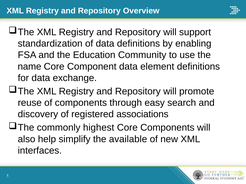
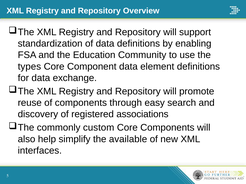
name: name -> types (29, 67)
highest: highest -> custom (99, 128)
